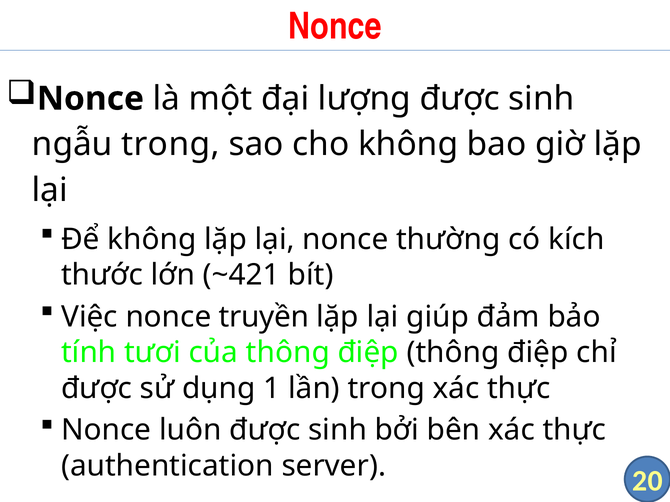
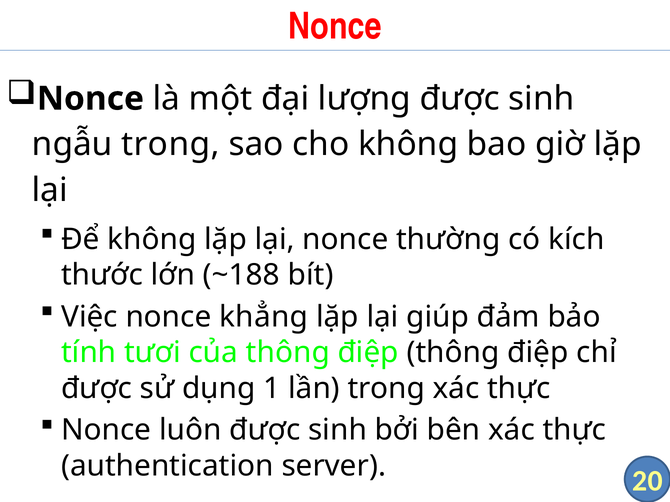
~421: ~421 -> ~188 (241, 275)
truyền: truyền -> khẳng (264, 317)
